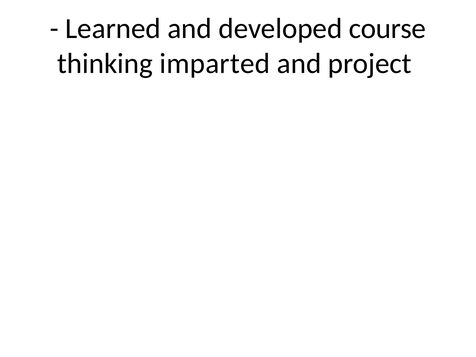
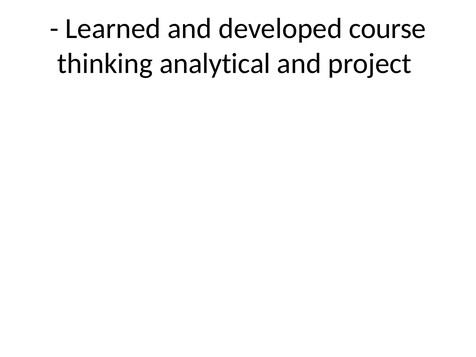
imparted: imparted -> analytical (215, 64)
